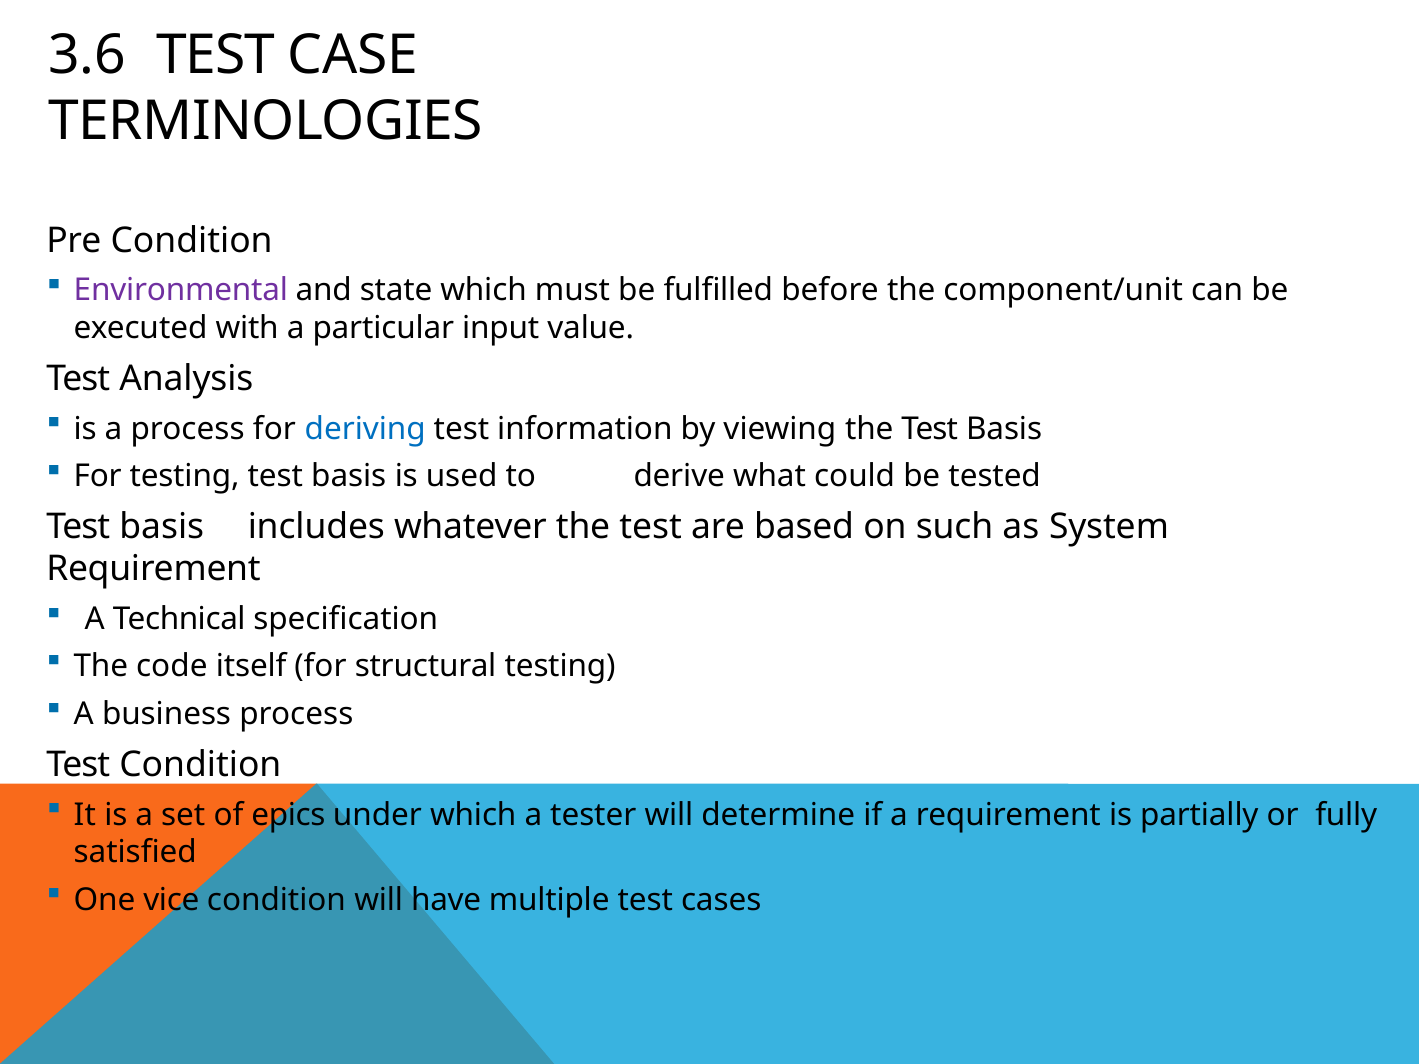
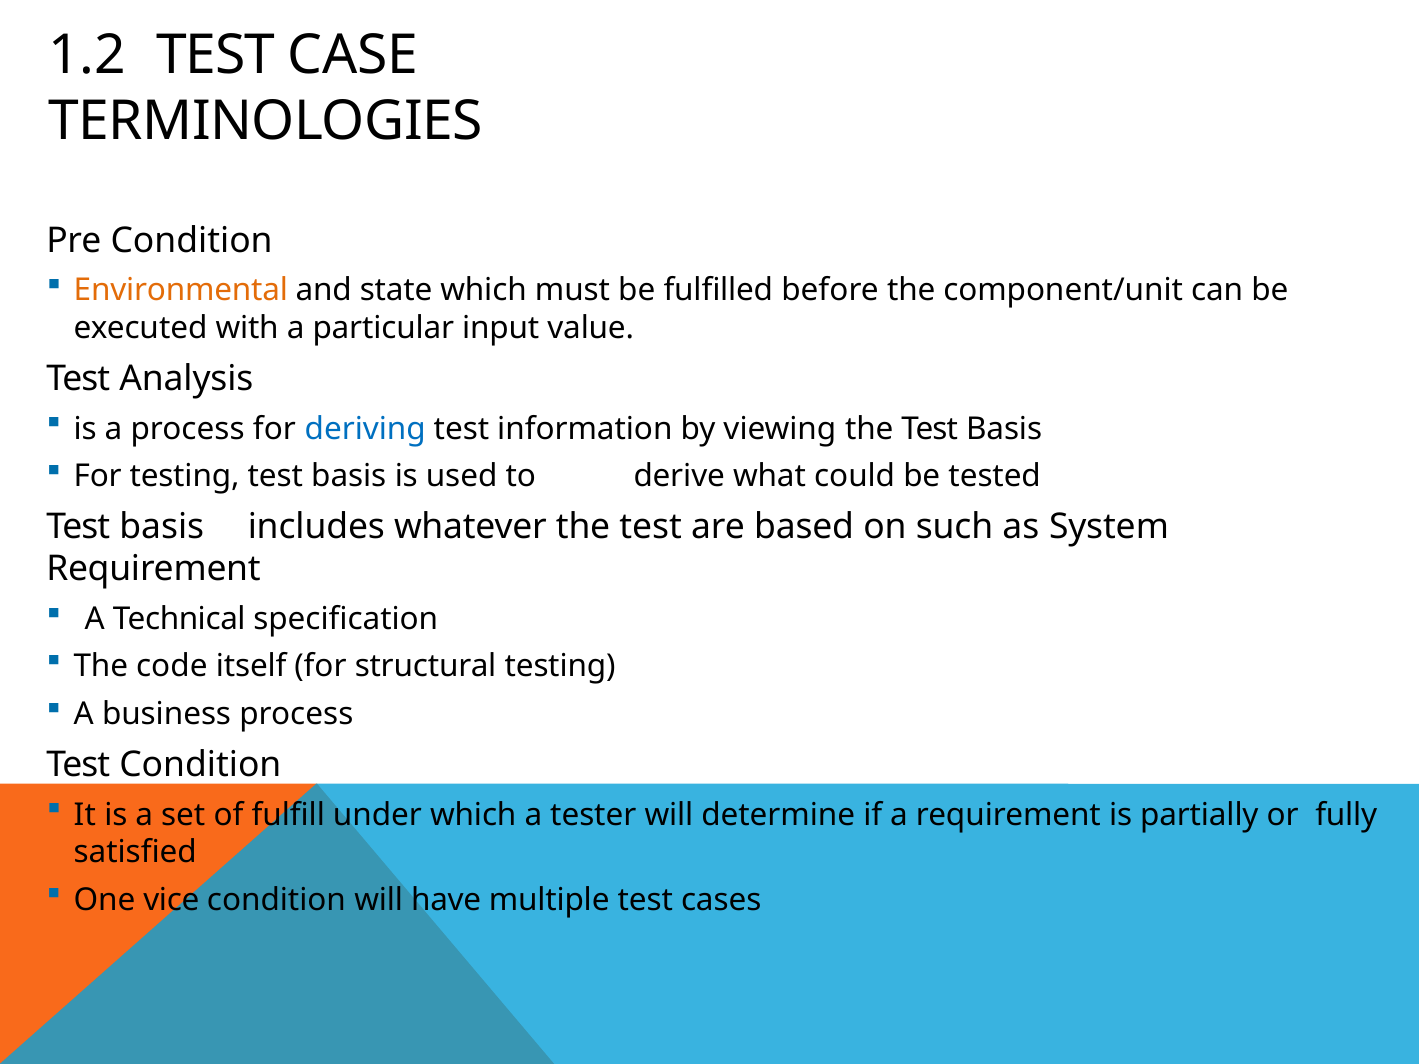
3.6: 3.6 -> 1.2 (87, 55)
Environmental colour: purple -> orange (181, 291)
epics: epics -> fulfill (288, 815)
